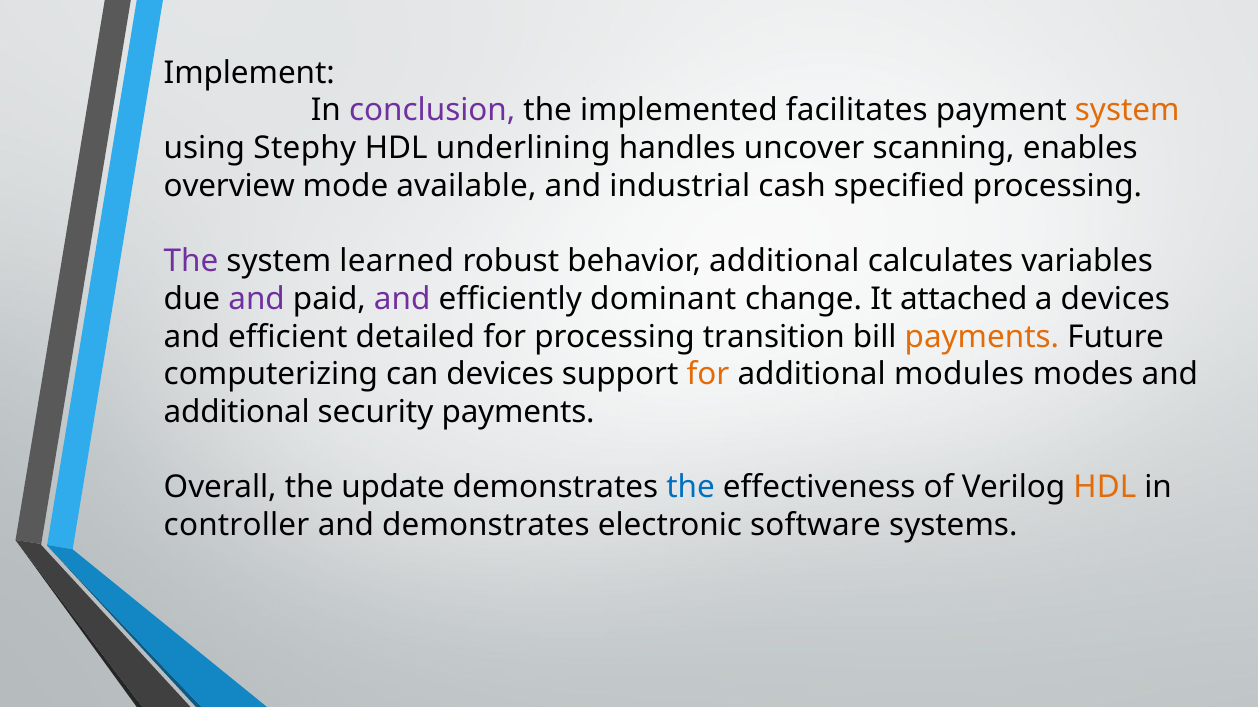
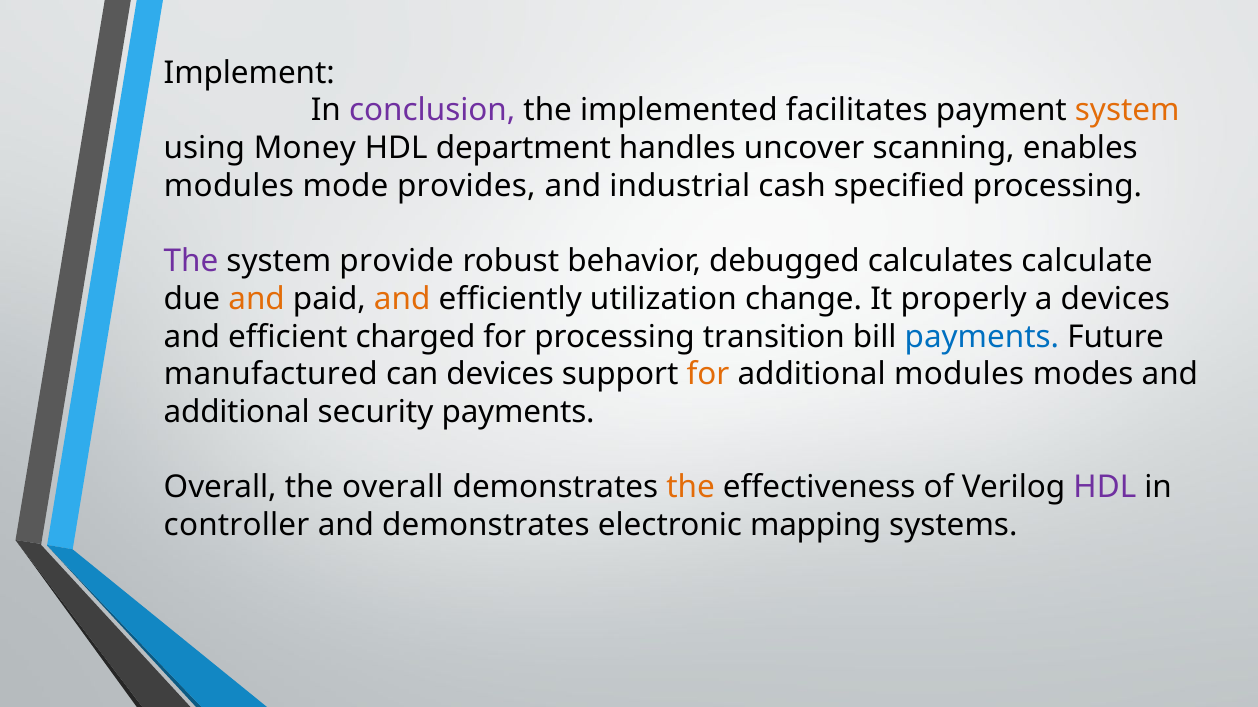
Stephy: Stephy -> Money (305, 148)
underlining: underlining -> department (523, 148)
overview: overview -> modules (229, 186)
available: available -> provides (466, 186)
learned: learned -> provide (397, 262)
behavior additional: additional -> debugged (784, 262)
variables: variables -> calculate (1087, 262)
and colour: purple -> orange (257, 299)
and colour: purple -> orange (402, 299)
dominant: dominant -> utilization (663, 299)
attached: attached -> properly (964, 299)
detailed: detailed -> charged (415, 337)
payments colour: orange -> blue (982, 337)
computerizing: computerizing -> manufactured (271, 375)
the update: update -> overall (393, 488)
the colour: blue -> orange (691, 488)
HDL colour: orange -> purple (1105, 488)
software: software -> mapping (816, 526)
